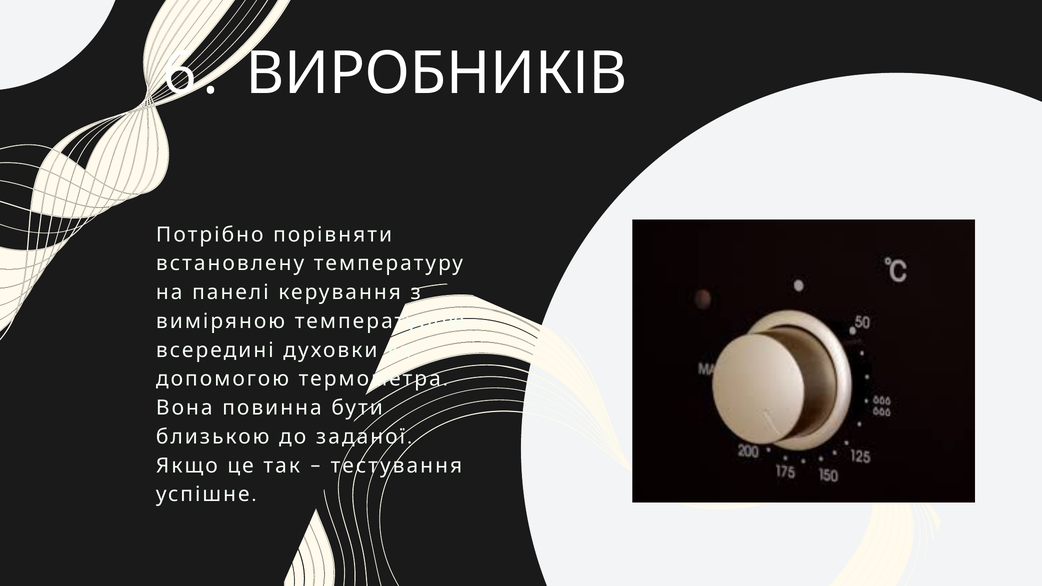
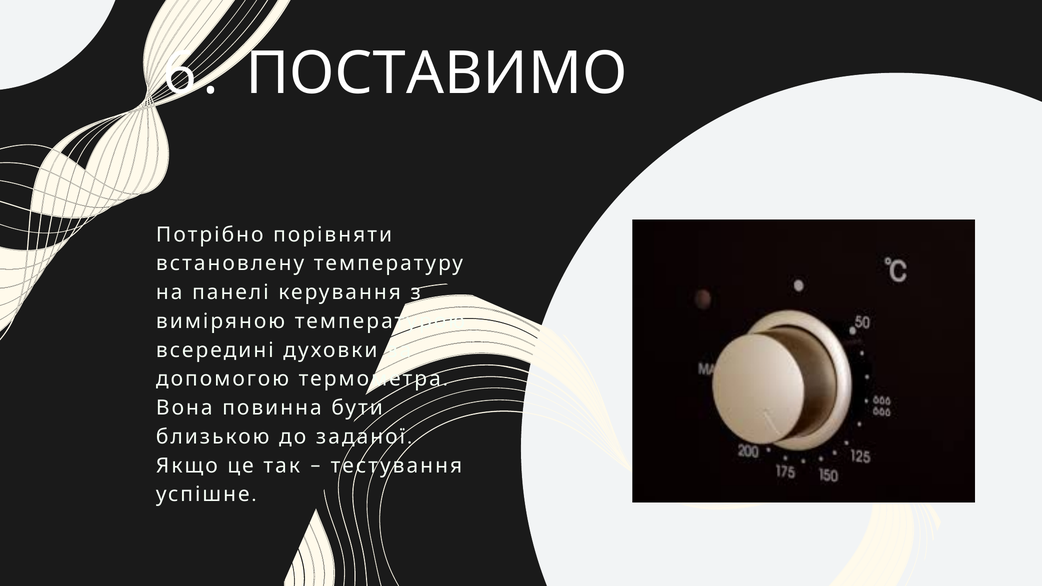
ВИРОБНИКІВ: ВИРОБНИКІВ -> ПОСТАВИМО (437, 74)
